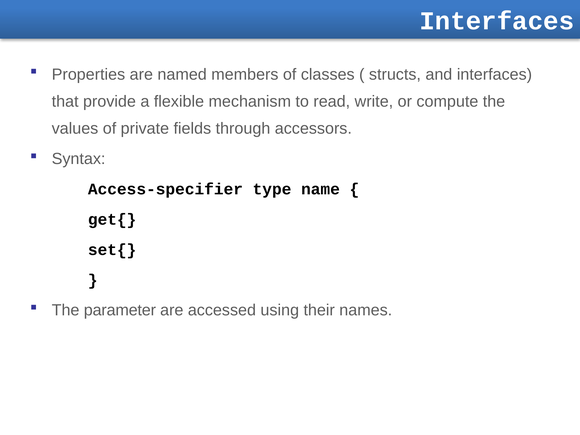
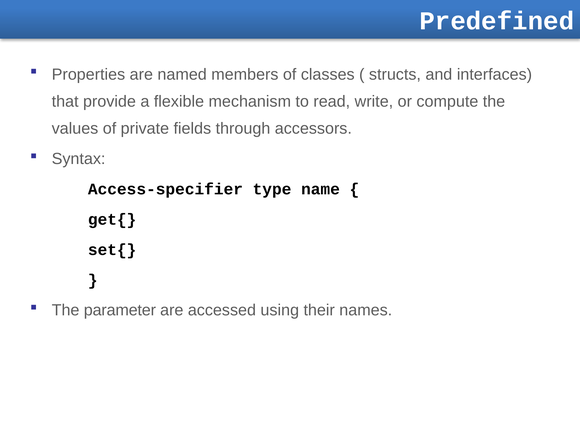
Interfaces: Interfaces -> Predefined (497, 21)
